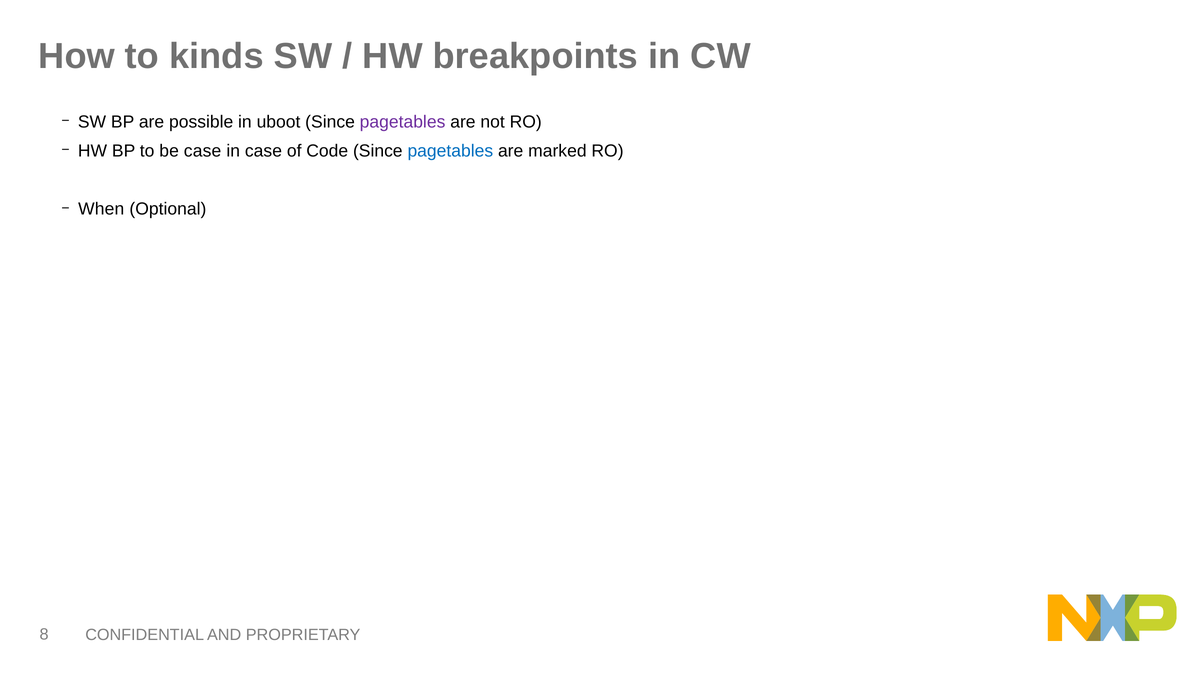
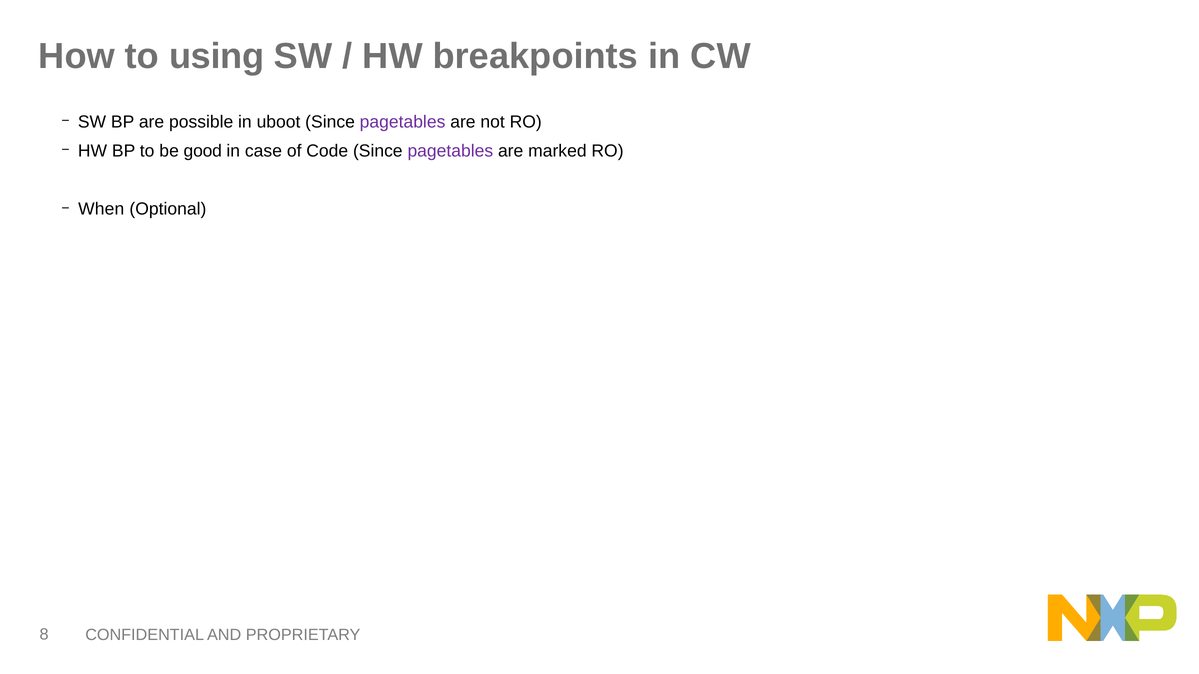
kinds: kinds -> using (217, 56)
be case: case -> good (203, 151)
pagetables colour: blue -> purple (450, 151)
